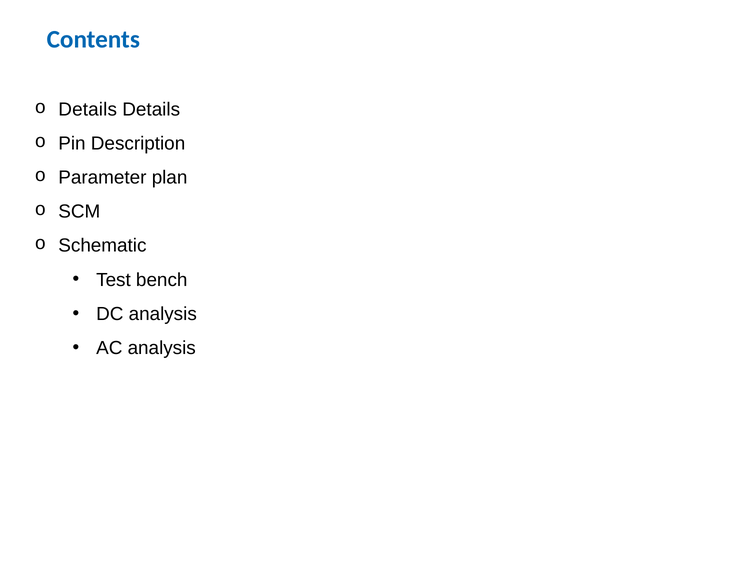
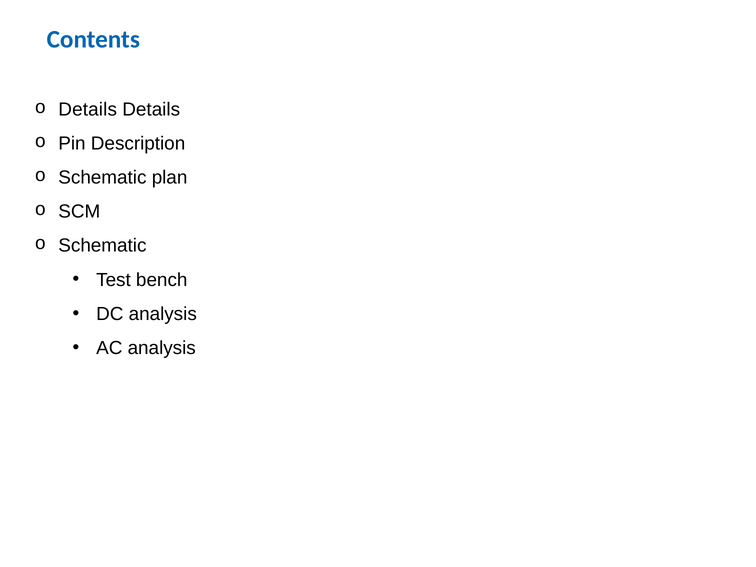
Parameter: Parameter -> Schematic (102, 178)
